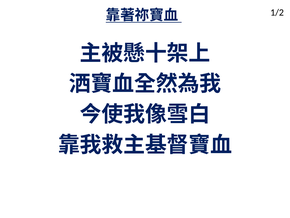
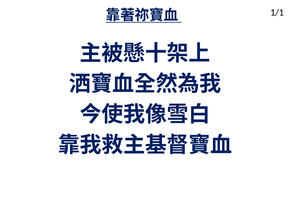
1/2: 1/2 -> 1/1 (277, 12)
